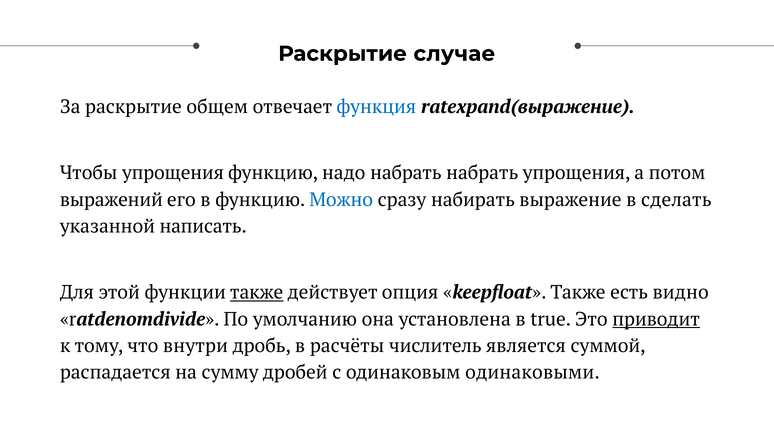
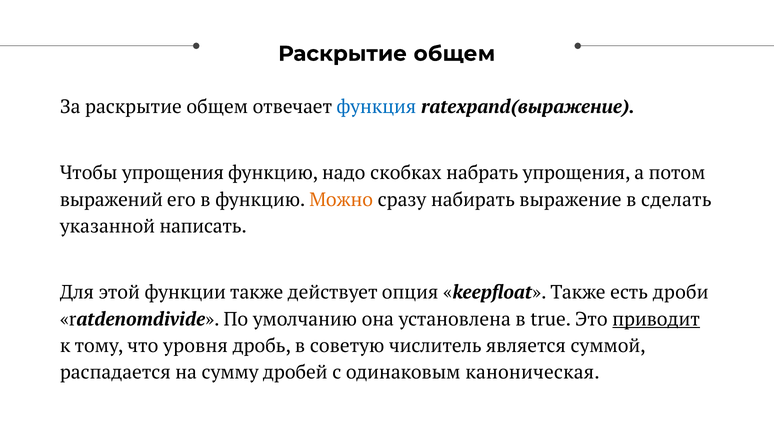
случае: случае -> общем (454, 54)
надо набрать: набрать -> скобках (406, 173)
Можно colour: blue -> orange (341, 200)
также underline: present -> none (257, 293)
видно: видно -> дроби (681, 293)
внутри: внутри -> уровня (196, 346)
расчёты: расчёты -> советую (347, 346)
одинаковыми: одинаковыми -> каноническая (533, 373)
